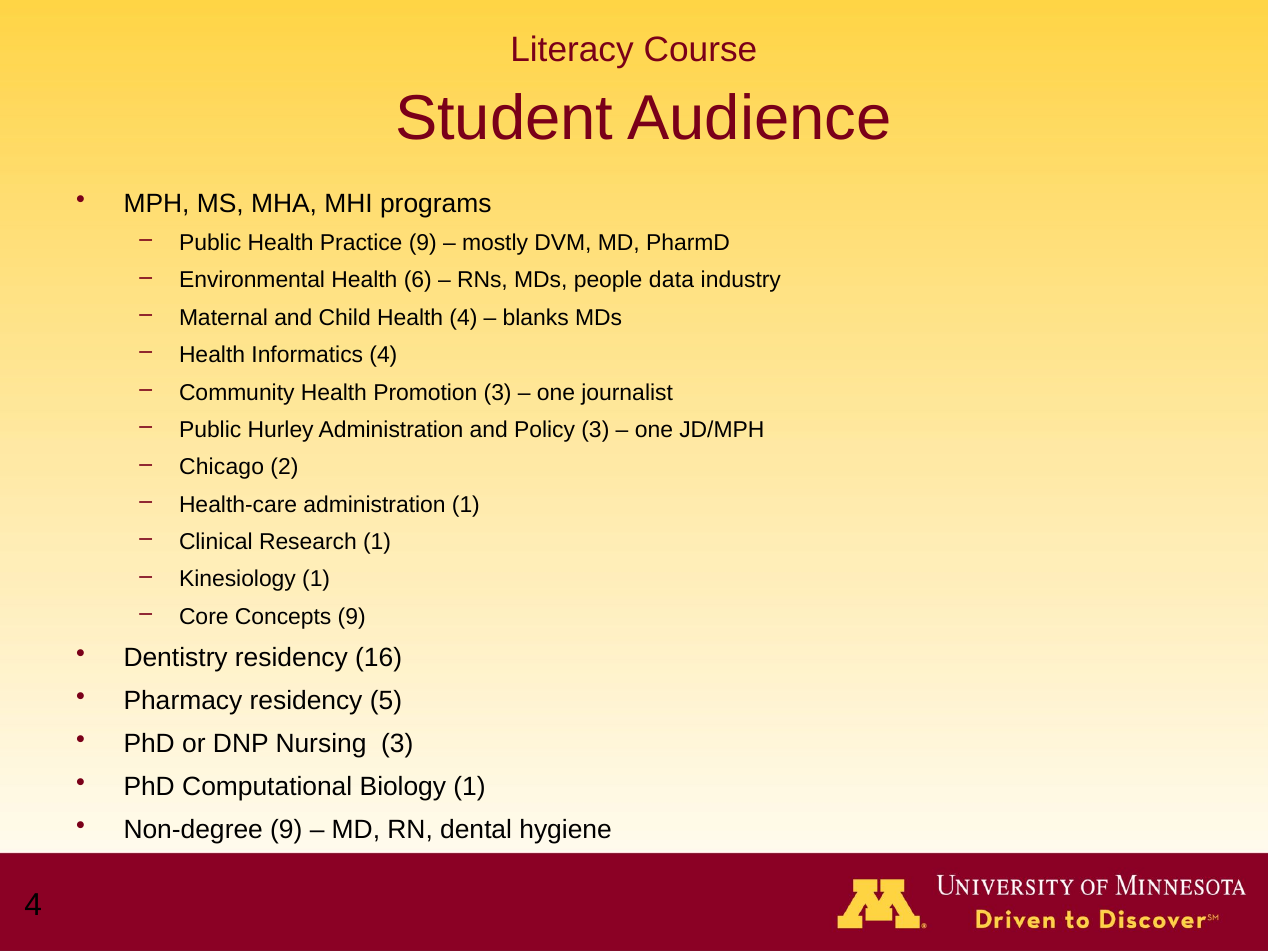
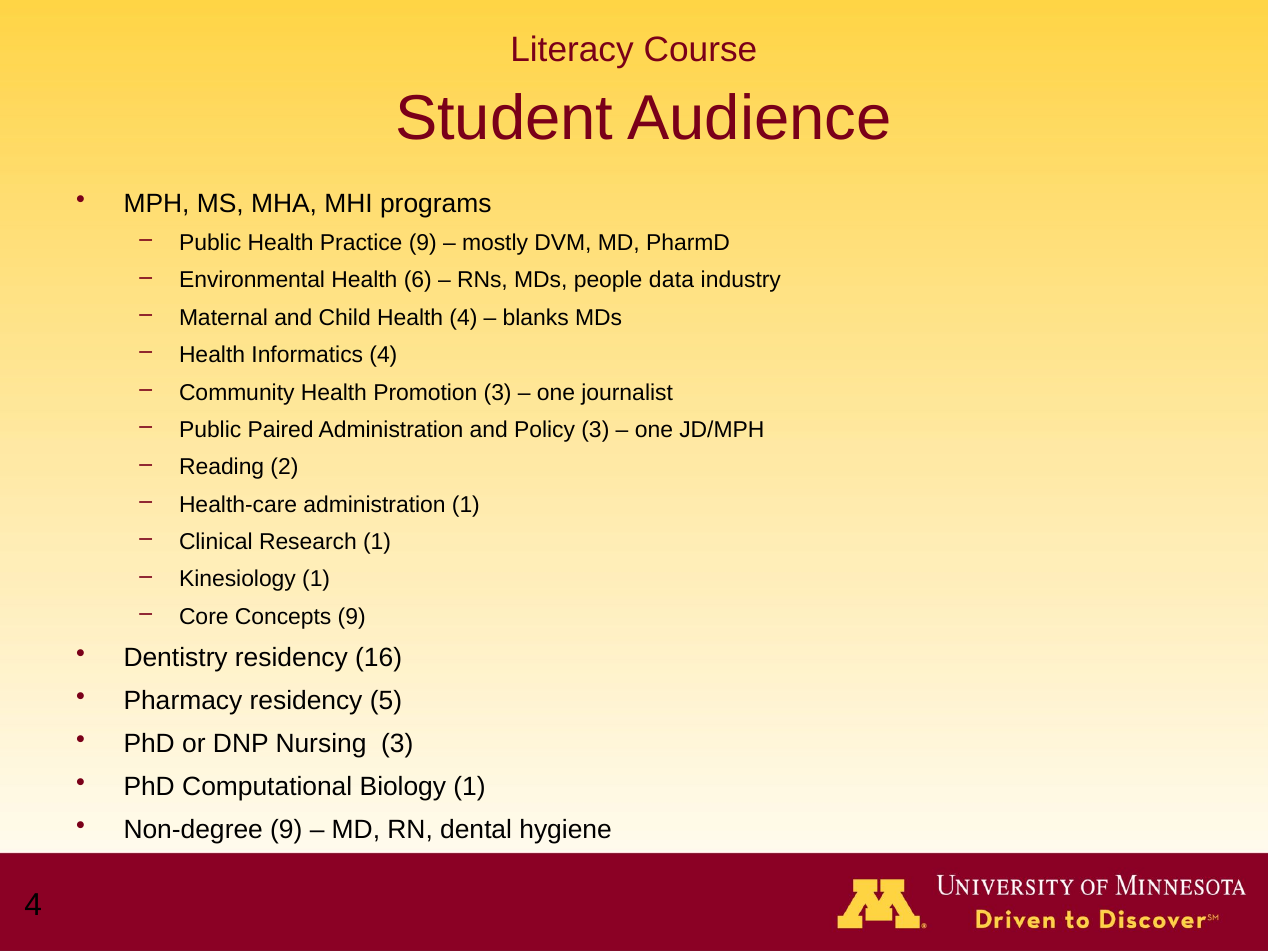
Hurley: Hurley -> Paired (281, 430)
Chicago: Chicago -> Reading (222, 467)
